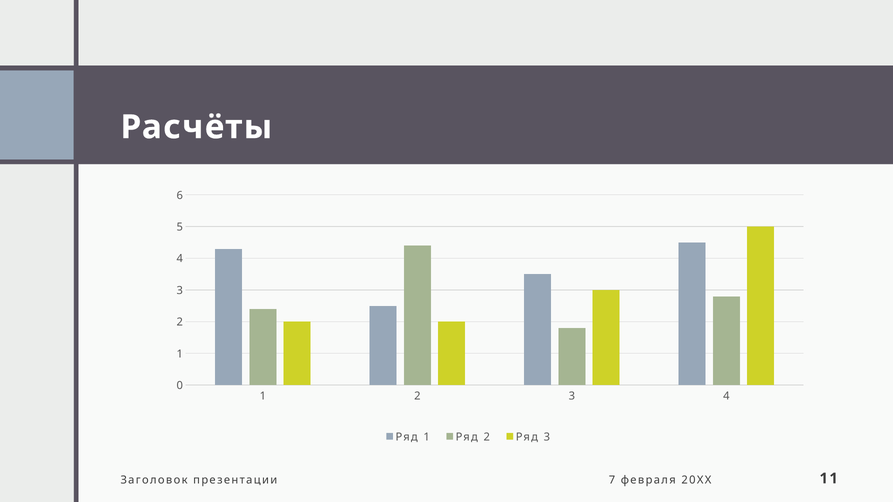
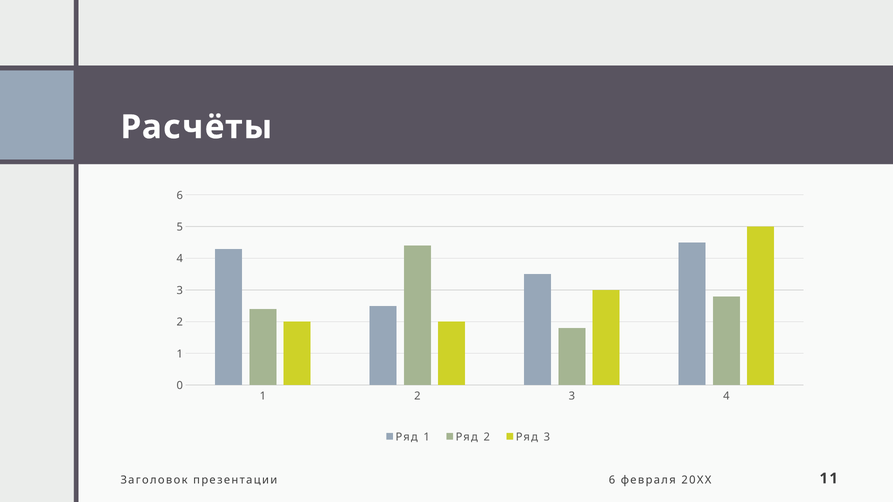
презентации 7: 7 -> 6 (612, 480)
